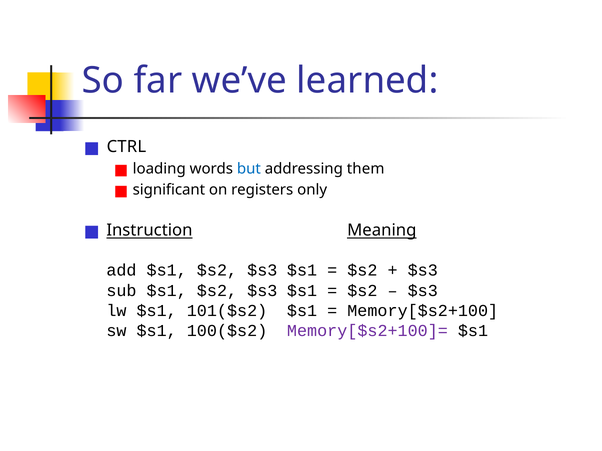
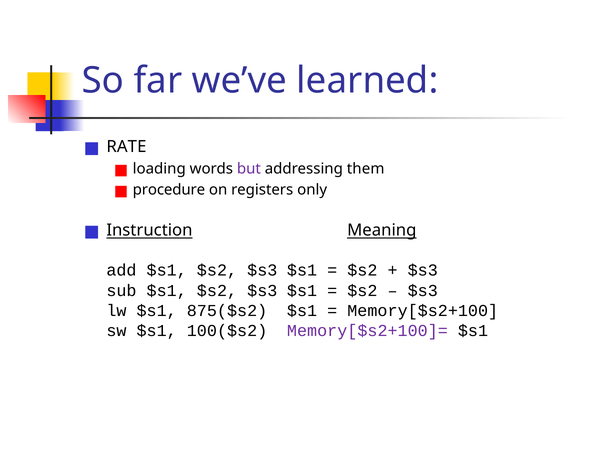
CTRL: CTRL -> RATE (126, 147)
but colour: blue -> purple (249, 169)
significant: significant -> procedure (169, 190)
101($s2: 101($s2 -> 875($s2 (227, 311)
